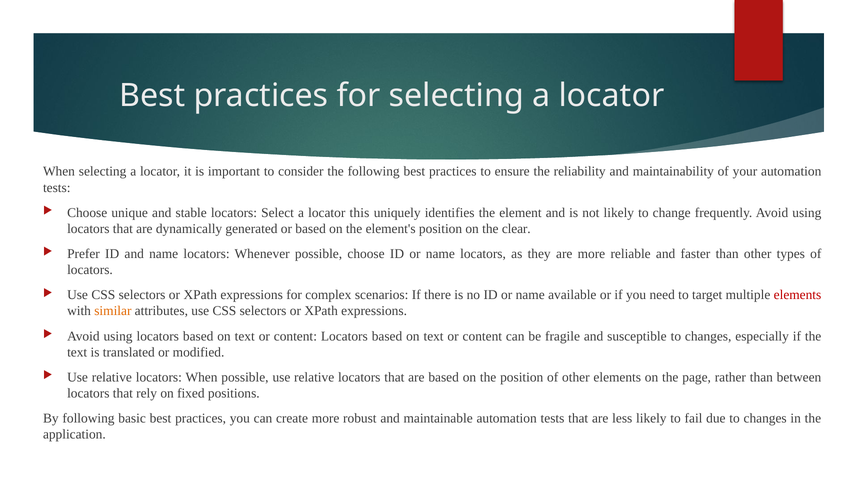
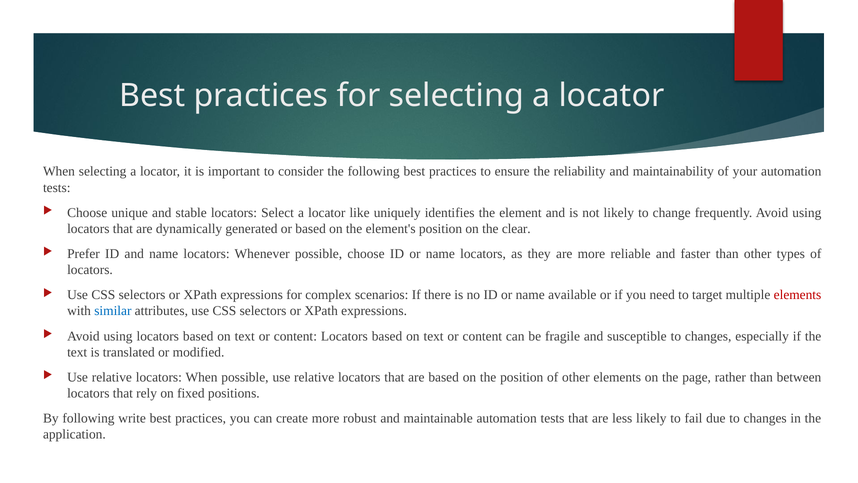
this: this -> like (360, 212)
similar colour: orange -> blue (113, 311)
basic: basic -> write (132, 418)
